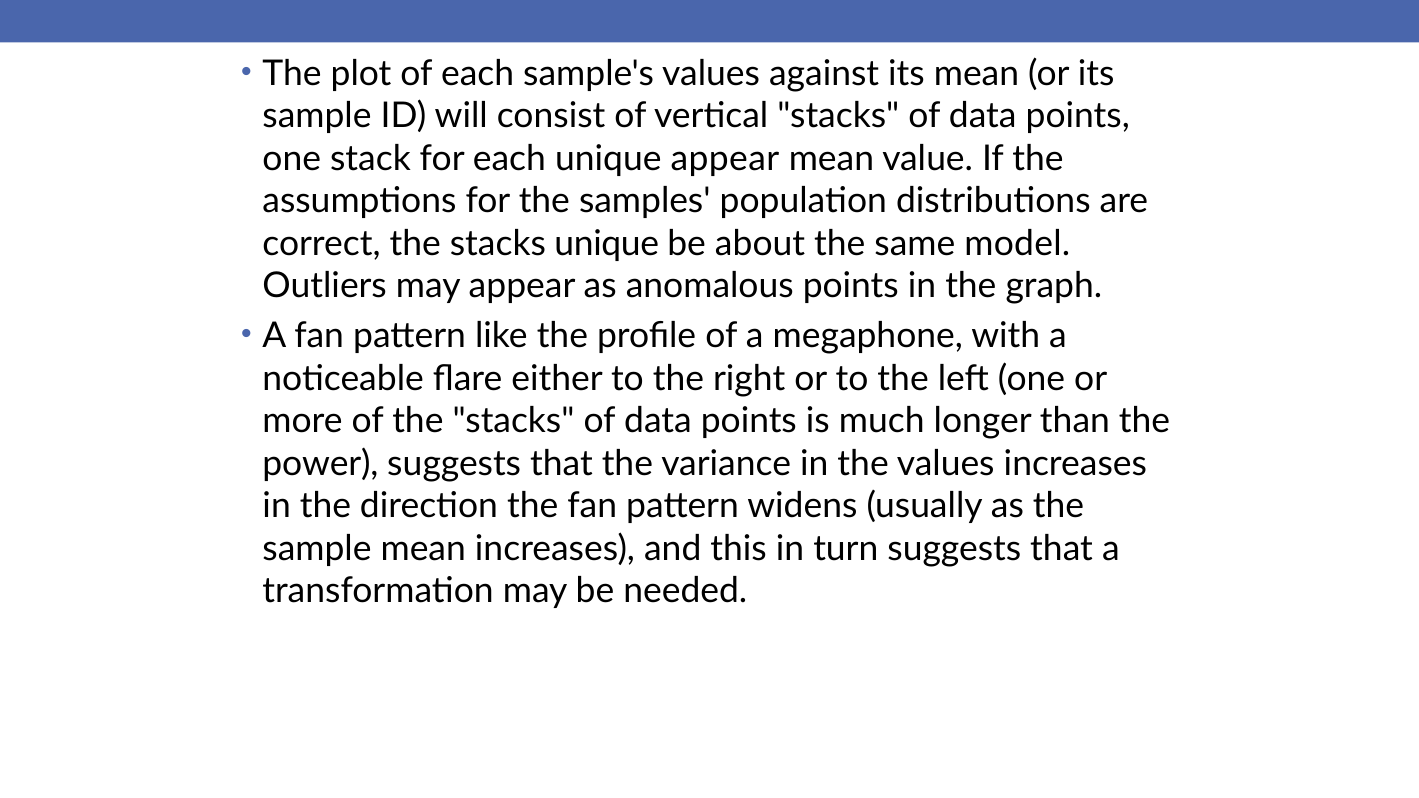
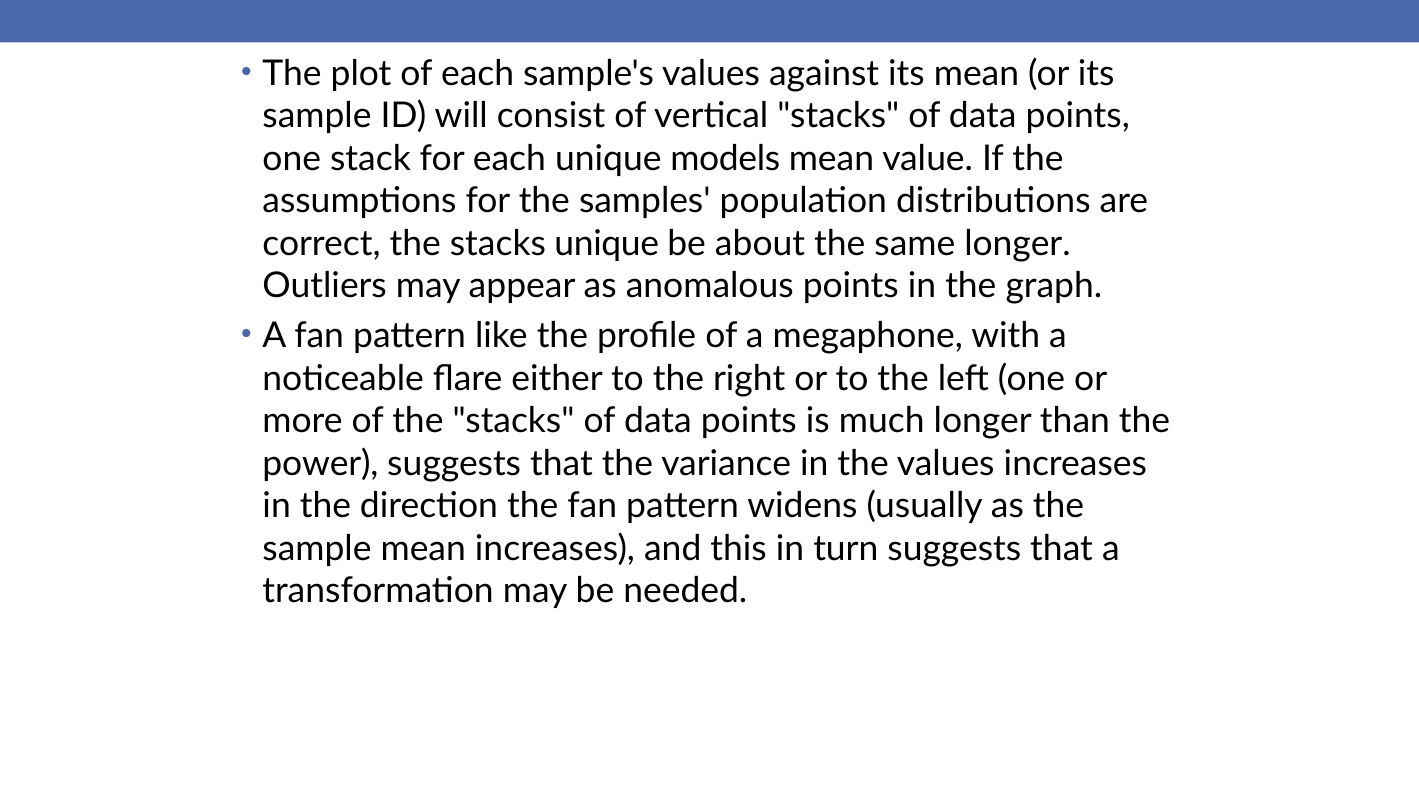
unique appear: appear -> models (725, 159)
same model: model -> longer (1018, 244)
